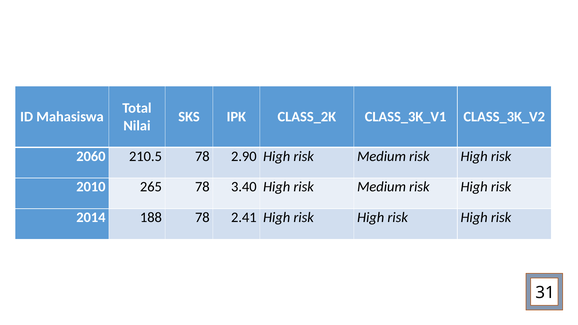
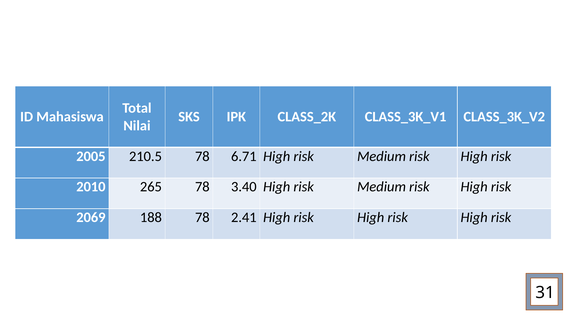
2060: 2060 -> 2005 (91, 156)
2.90: 2.90 -> 6.71 (244, 156)
2014: 2014 -> 2069 (91, 218)
